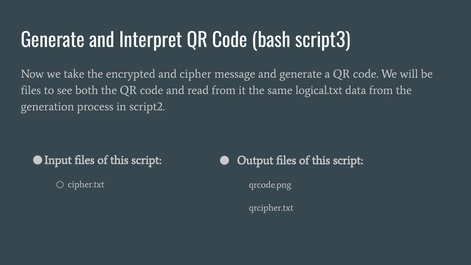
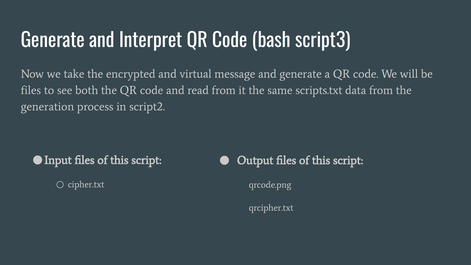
cipher: cipher -> virtual (196, 74)
logical.txt: logical.txt -> scripts.txt (319, 90)
